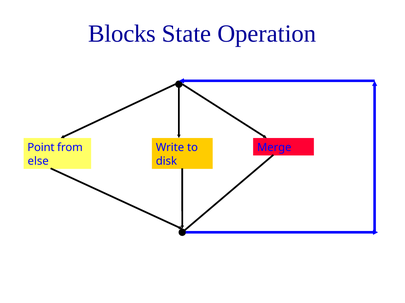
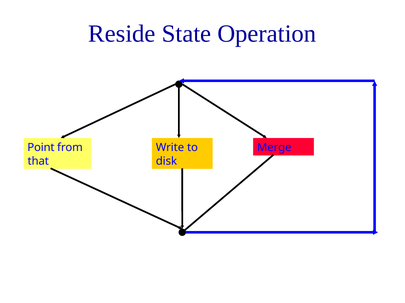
Blocks: Blocks -> Reside (122, 34)
else: else -> that (38, 161)
